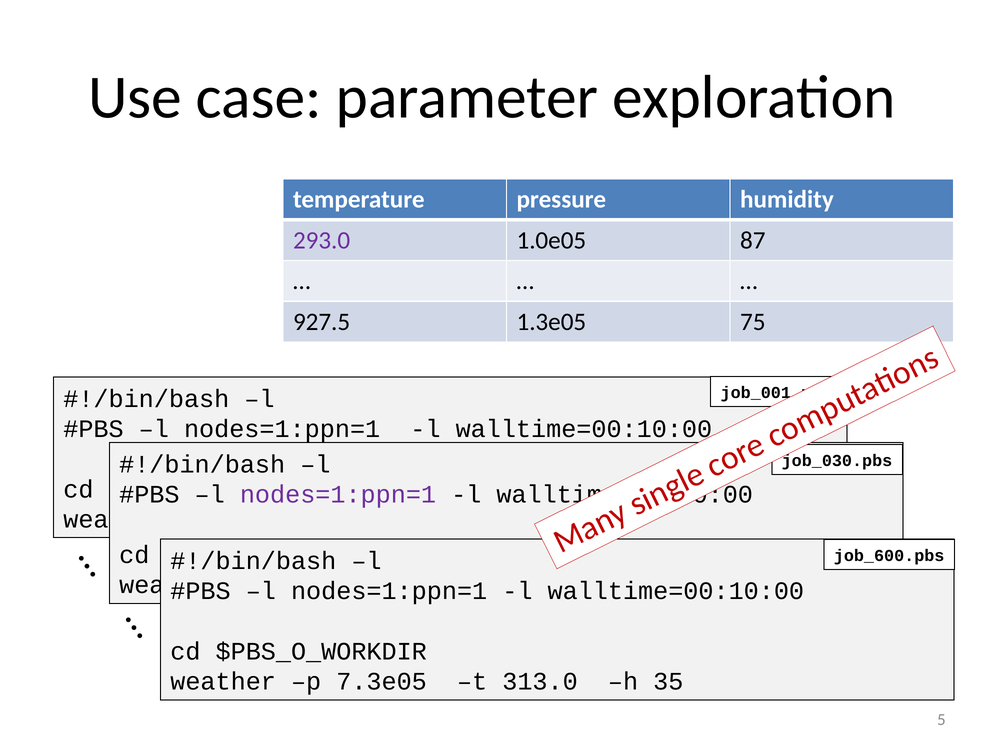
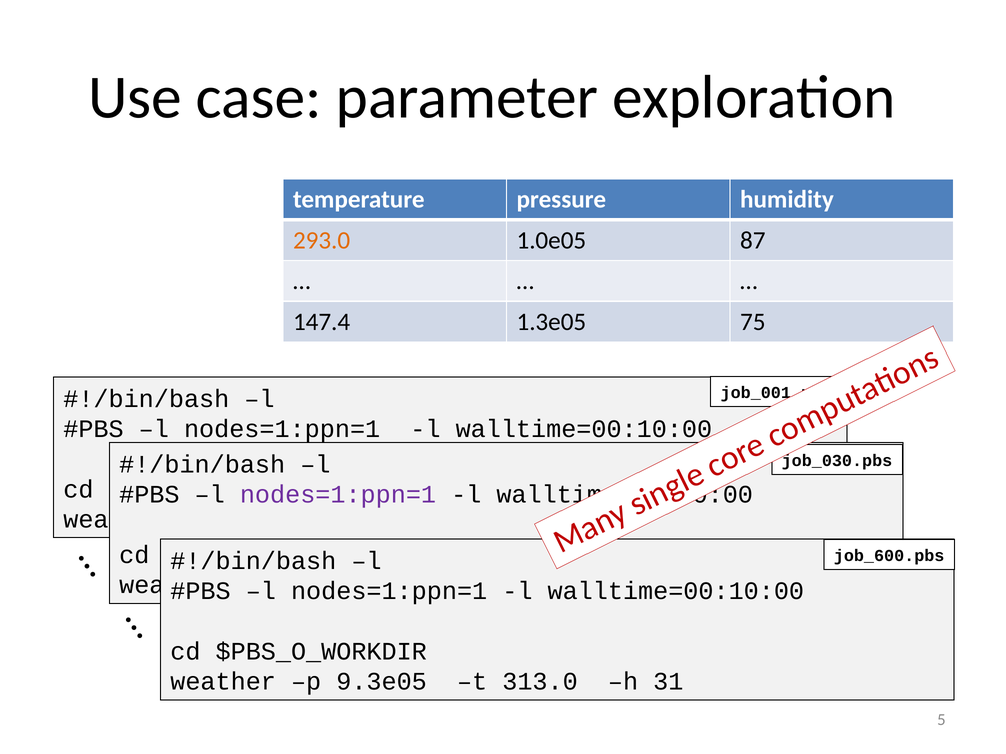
293.0 colour: purple -> orange (322, 241)
927.5: 927.5 -> 147.4 (322, 322)
7.3e05: 7.3e05 -> 9.3e05 (382, 682)
35: 35 -> 31 (668, 682)
